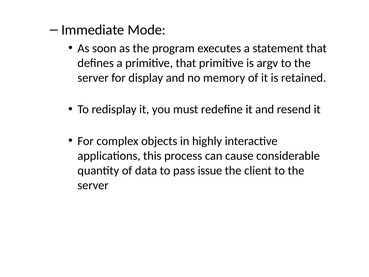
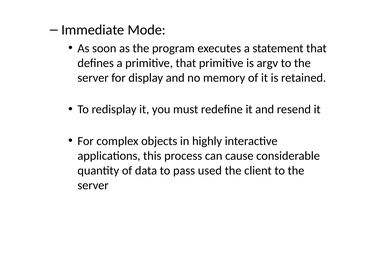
issue: issue -> used (210, 170)
